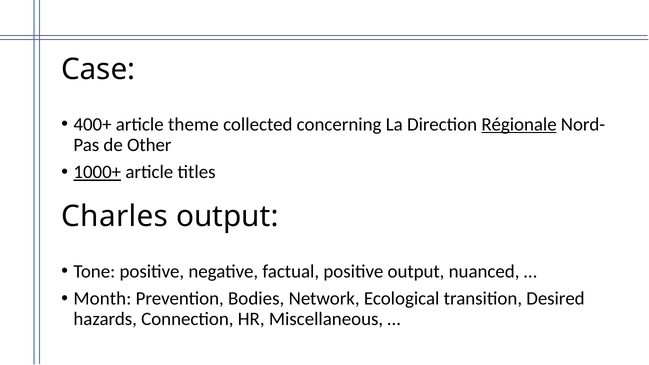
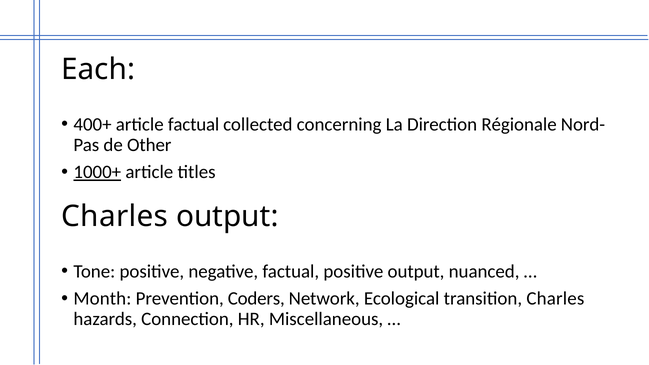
Case: Case -> Each (98, 69)
article theme: theme -> factual (194, 124)
Régionale underline: present -> none (519, 124)
Bodies: Bodies -> Coders (256, 299)
transition Desired: Desired -> Charles (555, 299)
